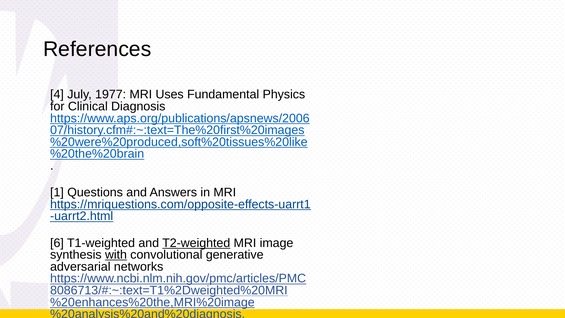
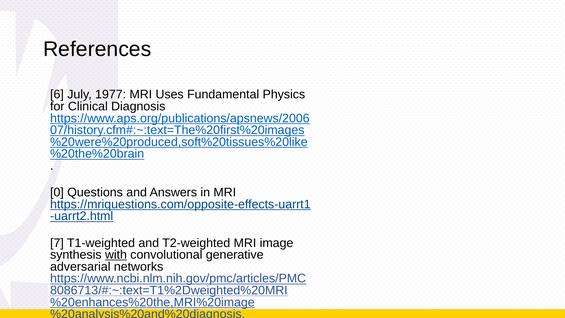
4: 4 -> 6 (57, 94)
1: 1 -> 0 (57, 192)
6: 6 -> 7 (57, 243)
T2-weighted underline: present -> none (196, 243)
